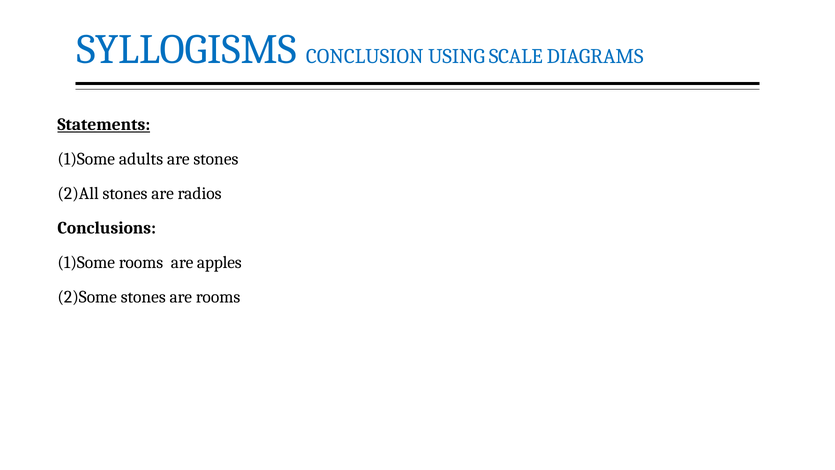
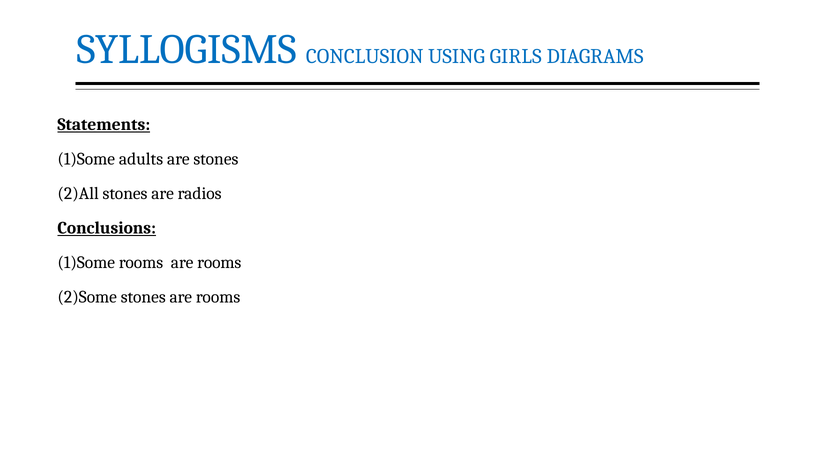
SCALE: SCALE -> GIRLS (516, 56)
Conclusions underline: none -> present (107, 228)
rooms are apples: apples -> rooms (219, 262)
